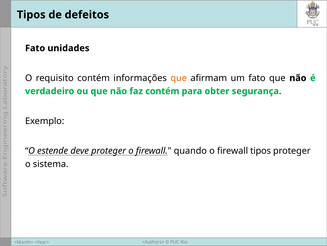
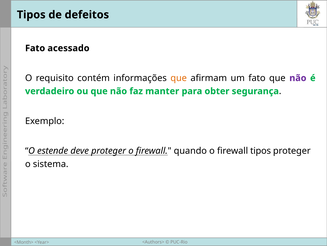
unidades: unidades -> acessado (68, 48)
não colour: black -> purple (298, 78)
faz contém: contém -> manter (162, 91)
